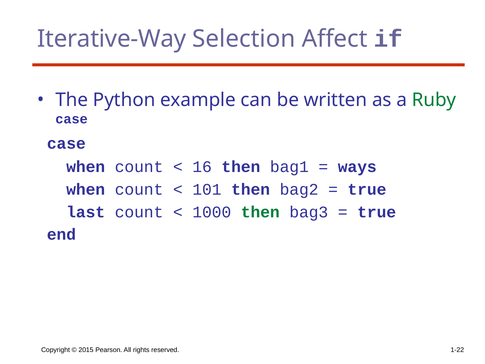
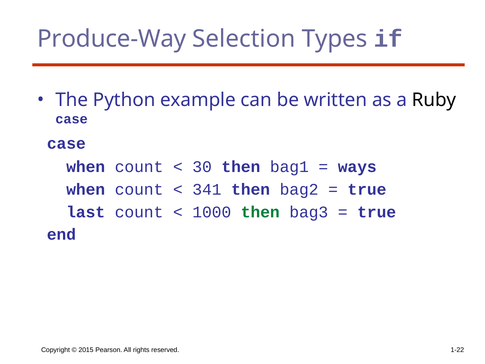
Iterative-Way: Iterative-Way -> Produce-Way (112, 39)
Affect: Affect -> Types (335, 39)
Ruby colour: green -> black (434, 100)
16: 16 -> 30 (202, 167)
101: 101 -> 341 (207, 189)
